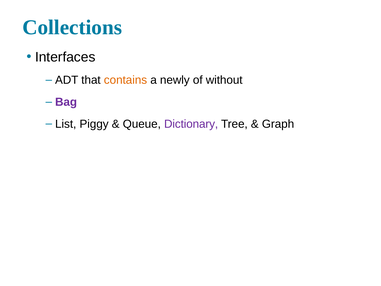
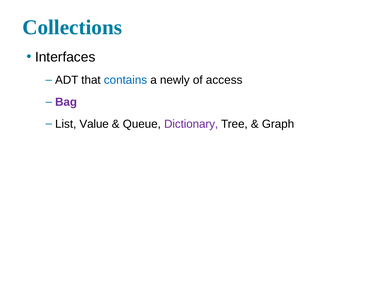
contains colour: orange -> blue (125, 80)
without: without -> access (224, 80)
Piggy: Piggy -> Value (94, 124)
